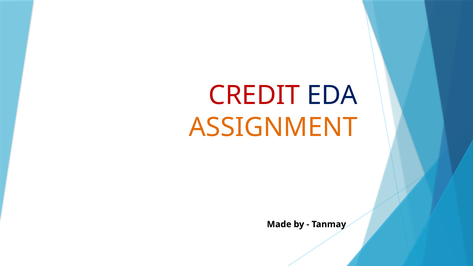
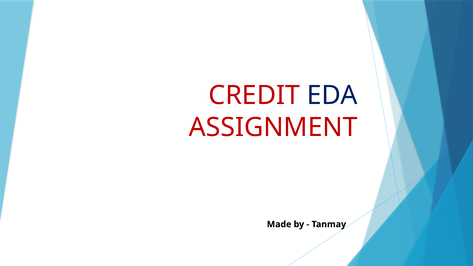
ASSIGNMENT colour: orange -> red (273, 127)
